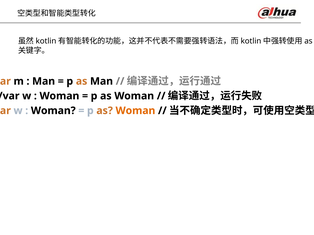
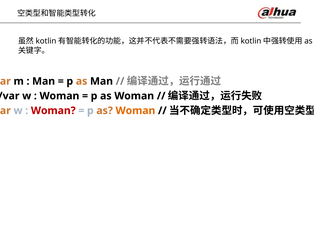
Woman colour: black -> red (53, 111)
